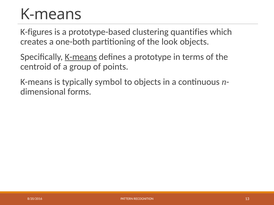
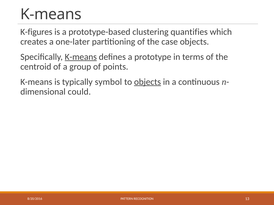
one-both: one-both -> one-later (73, 42)
look: look -> case (170, 42)
objects underline: none -> present (147, 82)
forms: forms -> could (79, 92)
